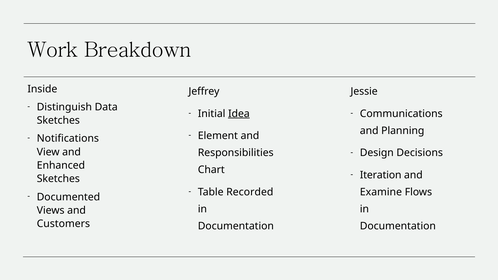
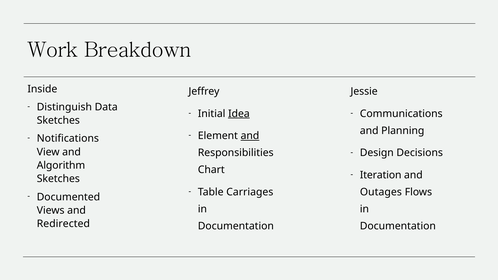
and underline: none -> present (250, 136)
Enhanced: Enhanced -> Algorithm (61, 165)
Recorded: Recorded -> Carriages (250, 192)
Examine: Examine -> Outages (381, 192)
Customers: Customers -> Redirected (63, 224)
